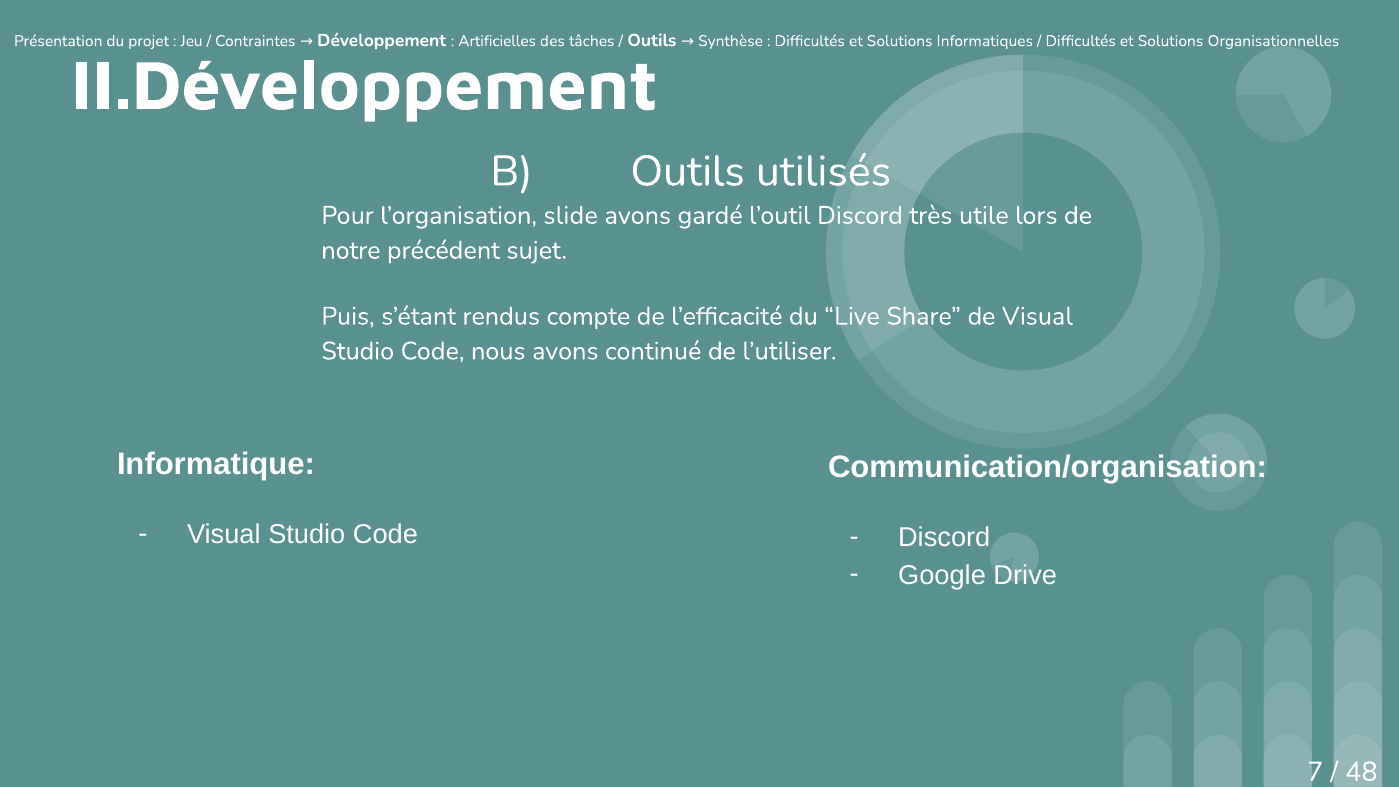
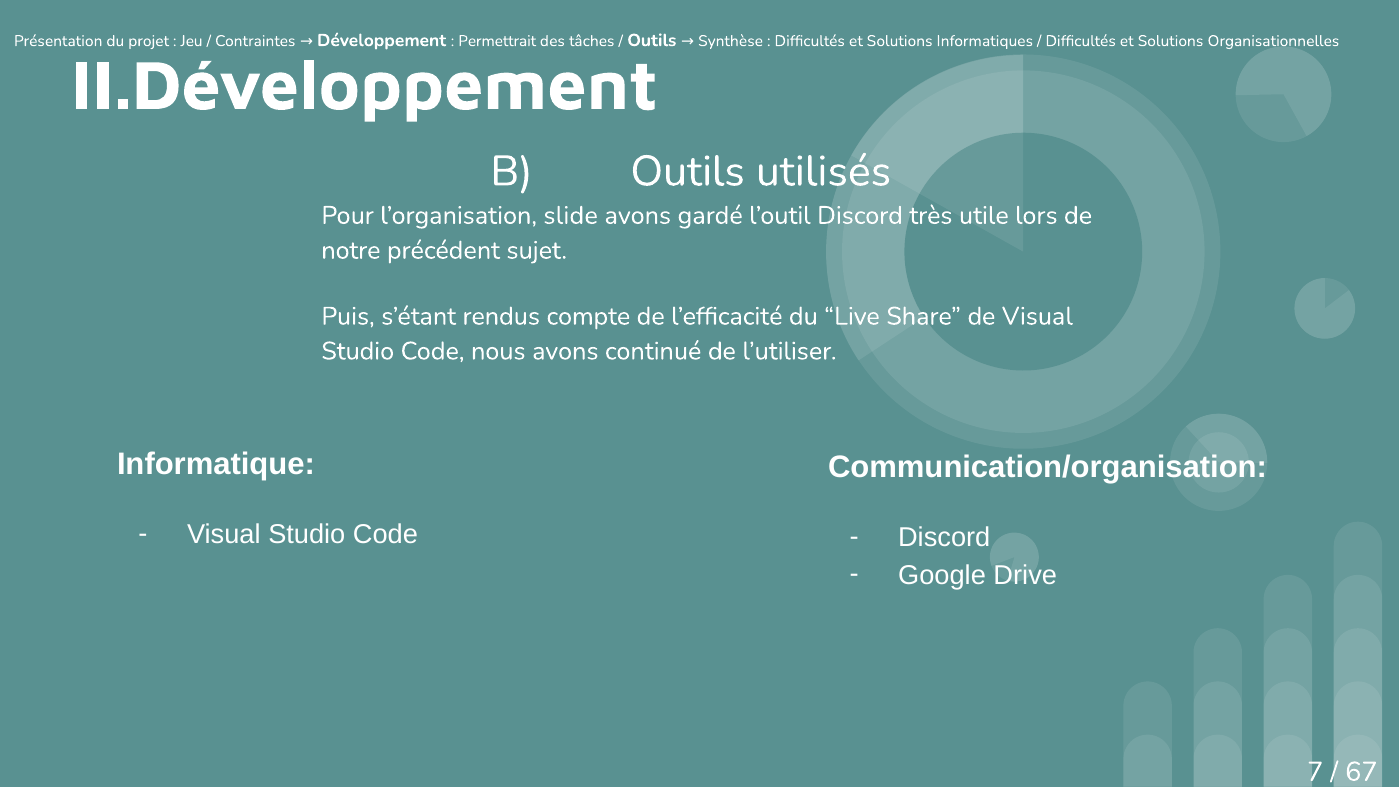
Artificielles: Artificielles -> Permettrait (497, 41)
48: 48 -> 67 (1361, 772)
